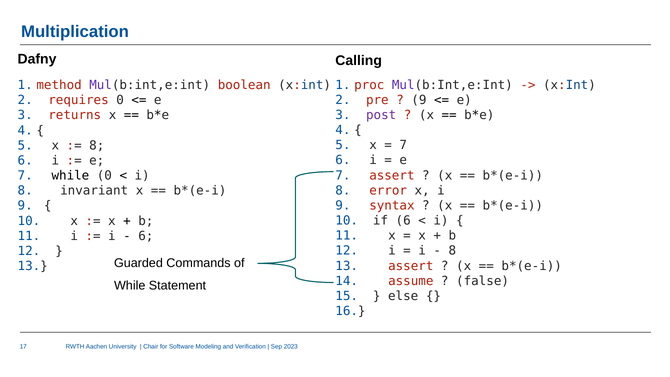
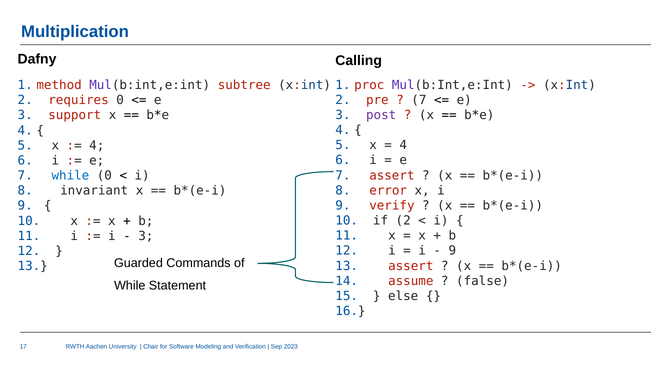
boolean: boolean -> subtree (244, 85)
9: 9 -> 7 (419, 100)
returns: returns -> support (75, 115)
7: 7 -> 4 (403, 145)
8: 8 -> 4 (97, 145)
while colour: black -> blue (70, 176)
syntax: syntax -> verify (392, 205)
if 6: 6 -> 2 (403, 221)
6: 6 -> 3 (146, 236)
8: 8 -> 9 (452, 251)
